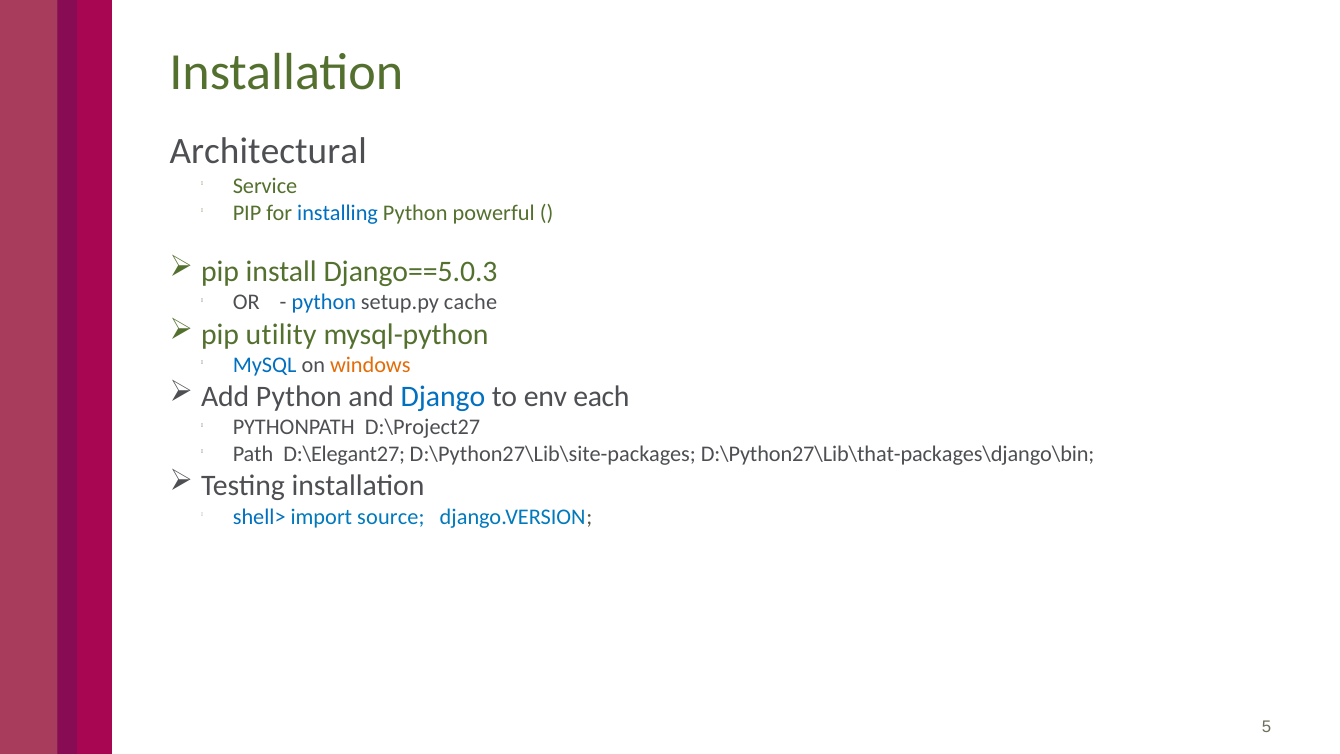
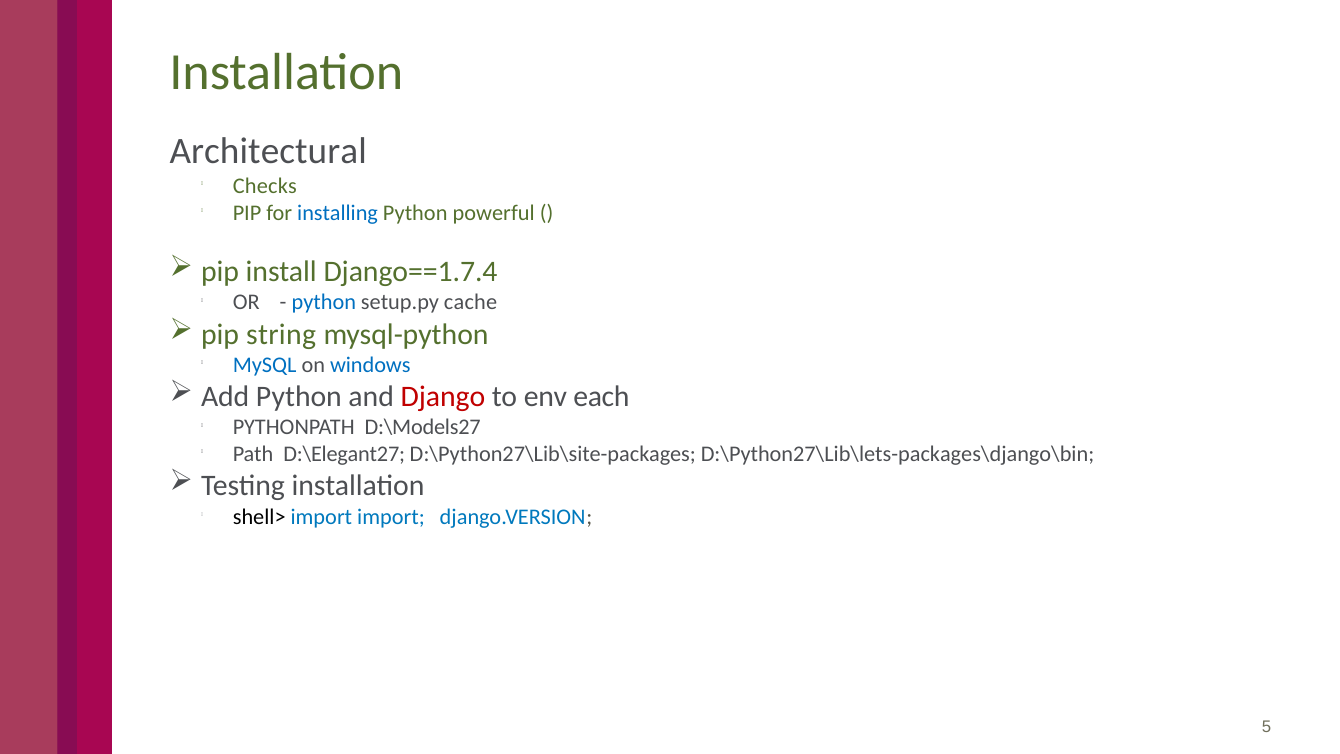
Service: Service -> Checks (265, 186)
Django==5.0.3: Django==5.0.3 -> Django==1.7.4 (411, 272)
utility: utility -> string (281, 334)
windows colour: orange -> blue (370, 365)
Django colour: blue -> red (443, 397)
D:\Project27: D:\Project27 -> D:\Models27 (423, 427)
D:\Python27\Lib\that-packages\django\bin: D:\Python27\Lib\that-packages\django\bin -> D:\Python27\Lib\lets-packages\django\bin (898, 454)
shell> colour: blue -> black (259, 517)
import source: source -> import (391, 517)
